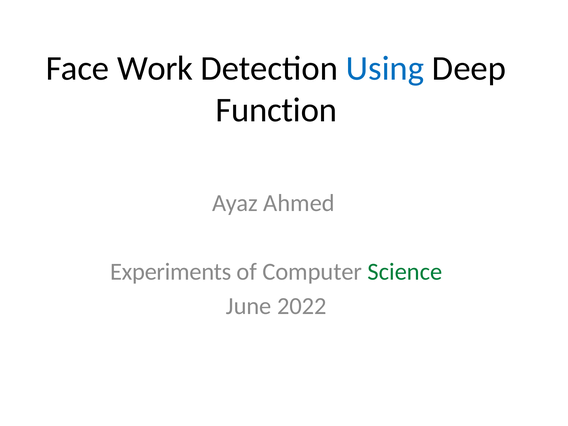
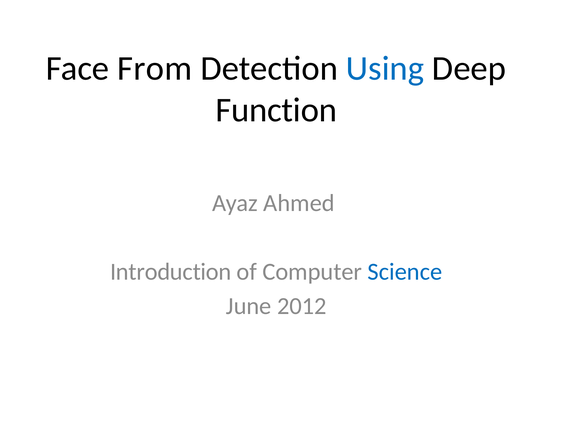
Work: Work -> From (155, 68)
Experiments: Experiments -> Introduction (171, 272)
Science colour: green -> blue (405, 272)
2022: 2022 -> 2012 (302, 306)
